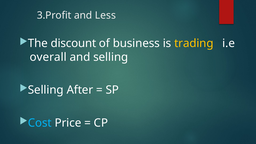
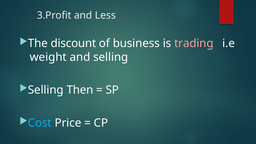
trading colour: yellow -> pink (194, 43)
overall: overall -> weight (48, 57)
After: After -> Then (80, 90)
